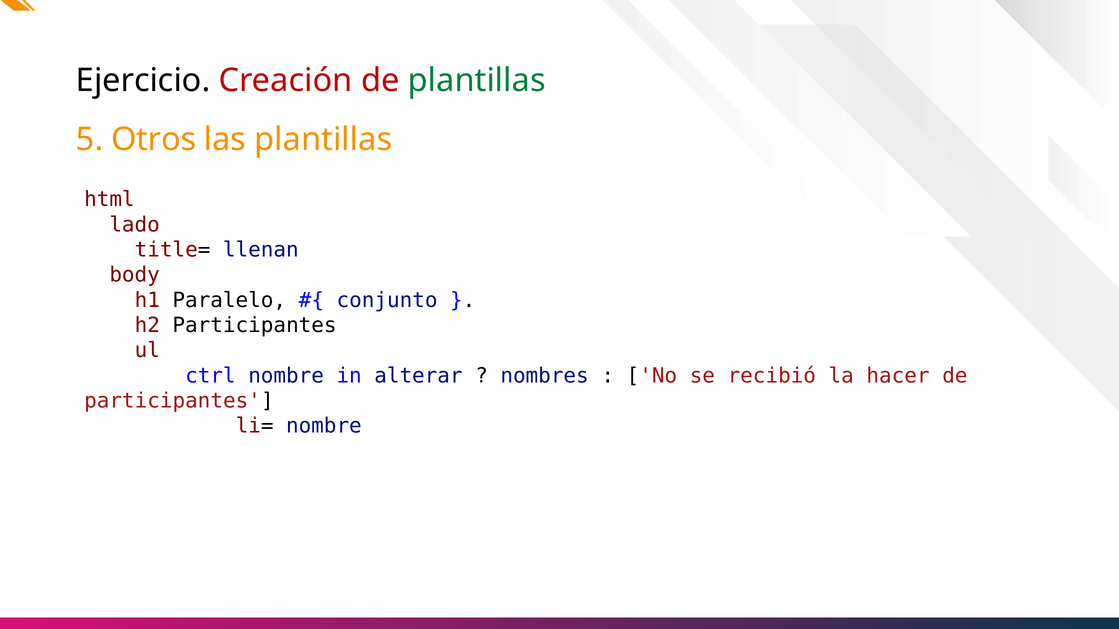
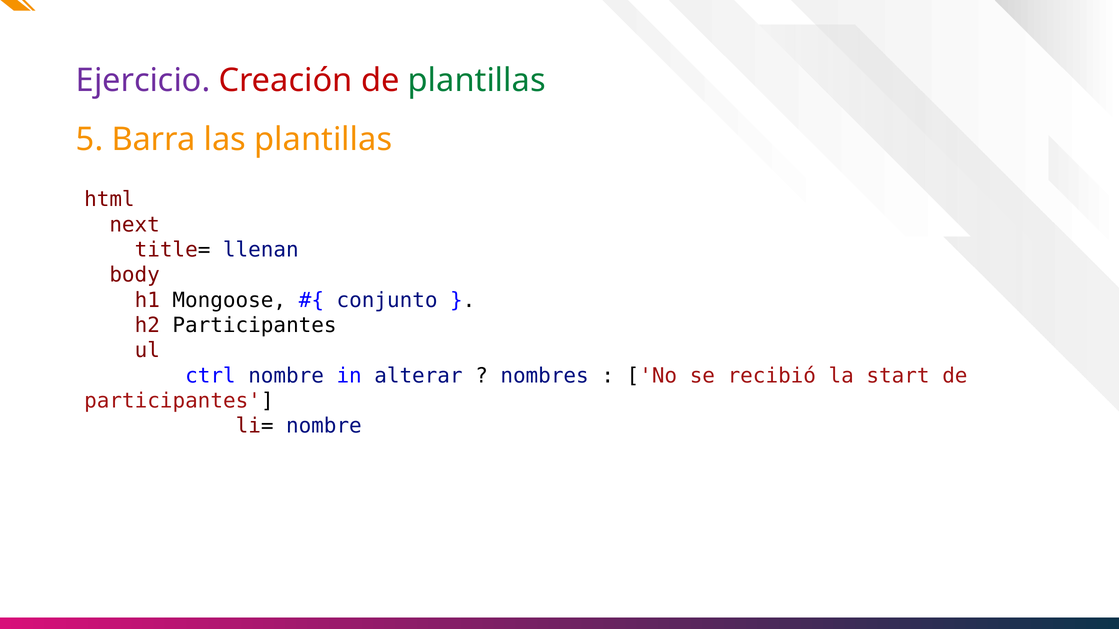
Ejercicio colour: black -> purple (143, 80)
Otros: Otros -> Barra (154, 140)
lado: lado -> next (135, 225)
Paralelo: Paralelo -> Mongoose (229, 300)
hacer: hacer -> start (898, 376)
